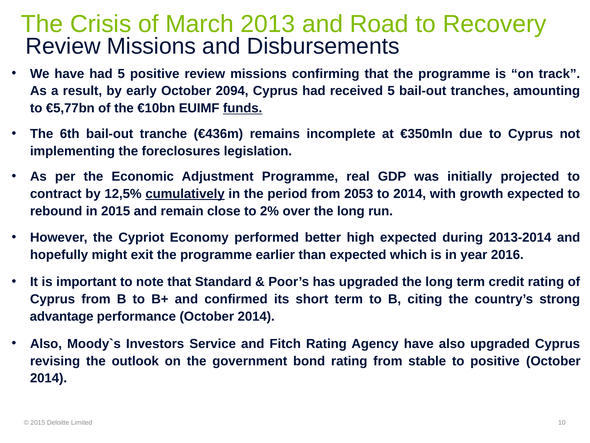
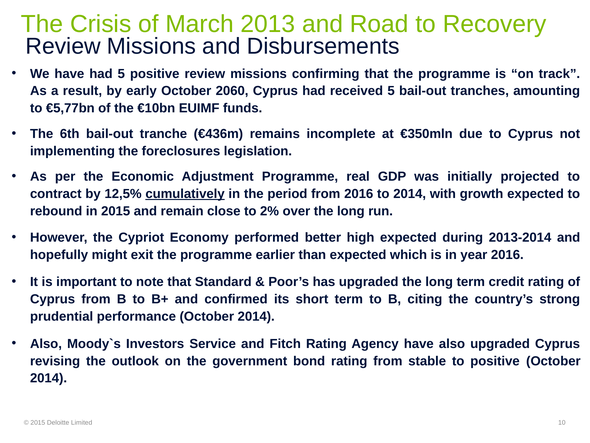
2094: 2094 -> 2060 (232, 91)
funds underline: present -> none (243, 108)
from 2053: 2053 -> 2016 (359, 194)
advantage: advantage -> prudential (62, 316)
